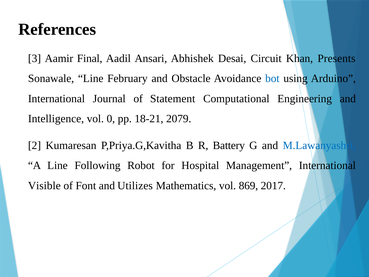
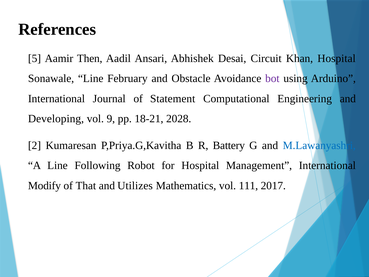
3: 3 -> 5 (34, 58)
Final: Final -> Then (90, 58)
Khan Presents: Presents -> Hospital (337, 58)
bot colour: blue -> purple (272, 78)
Intelligence: Intelligence -> Developing (56, 119)
0: 0 -> 9 (111, 119)
2079: 2079 -> 2028 (179, 119)
Visible: Visible -> Modify (44, 185)
Font: Font -> That (86, 185)
869: 869 -> 111 (248, 185)
